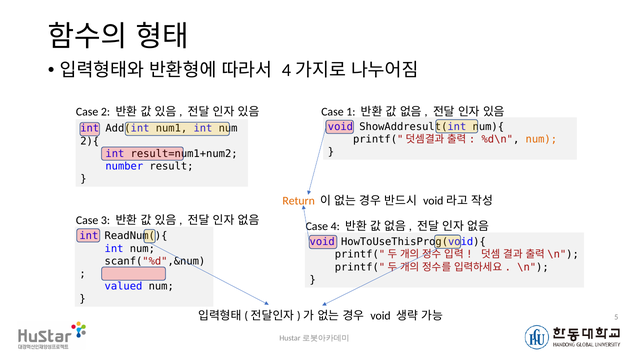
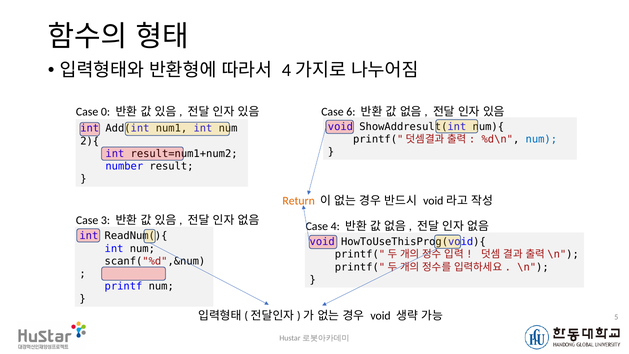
2: 2 -> 0 (106, 112)
1: 1 -> 6 (351, 112)
num colour: orange -> blue (541, 139)
valued: valued -> printf (123, 286)
